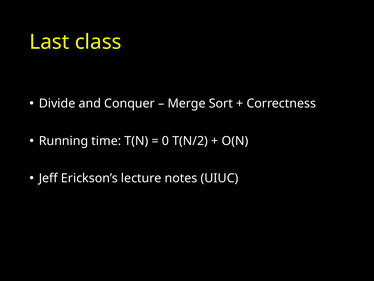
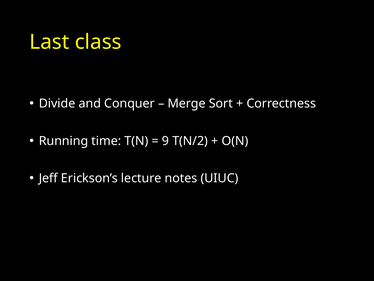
0: 0 -> 9 (165, 141)
